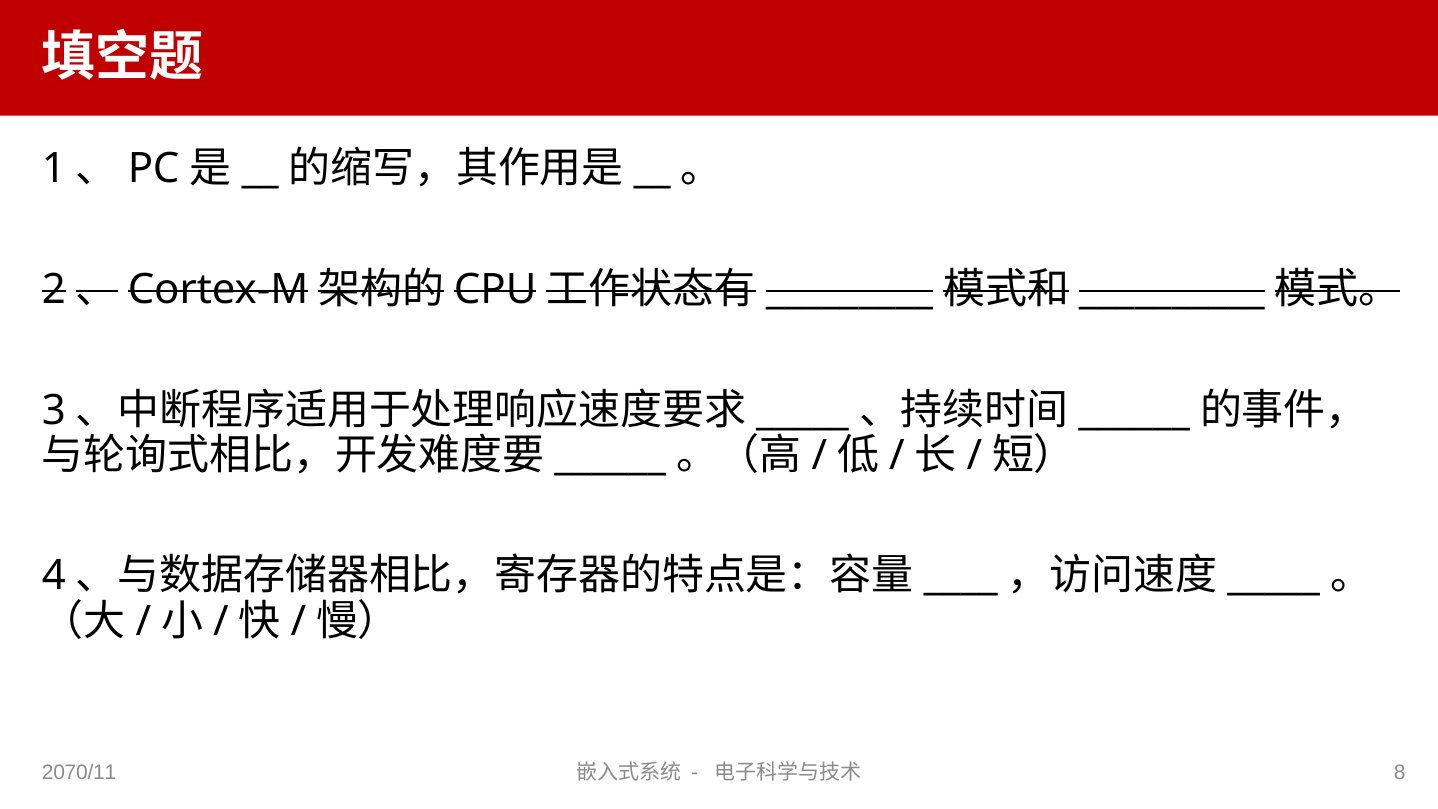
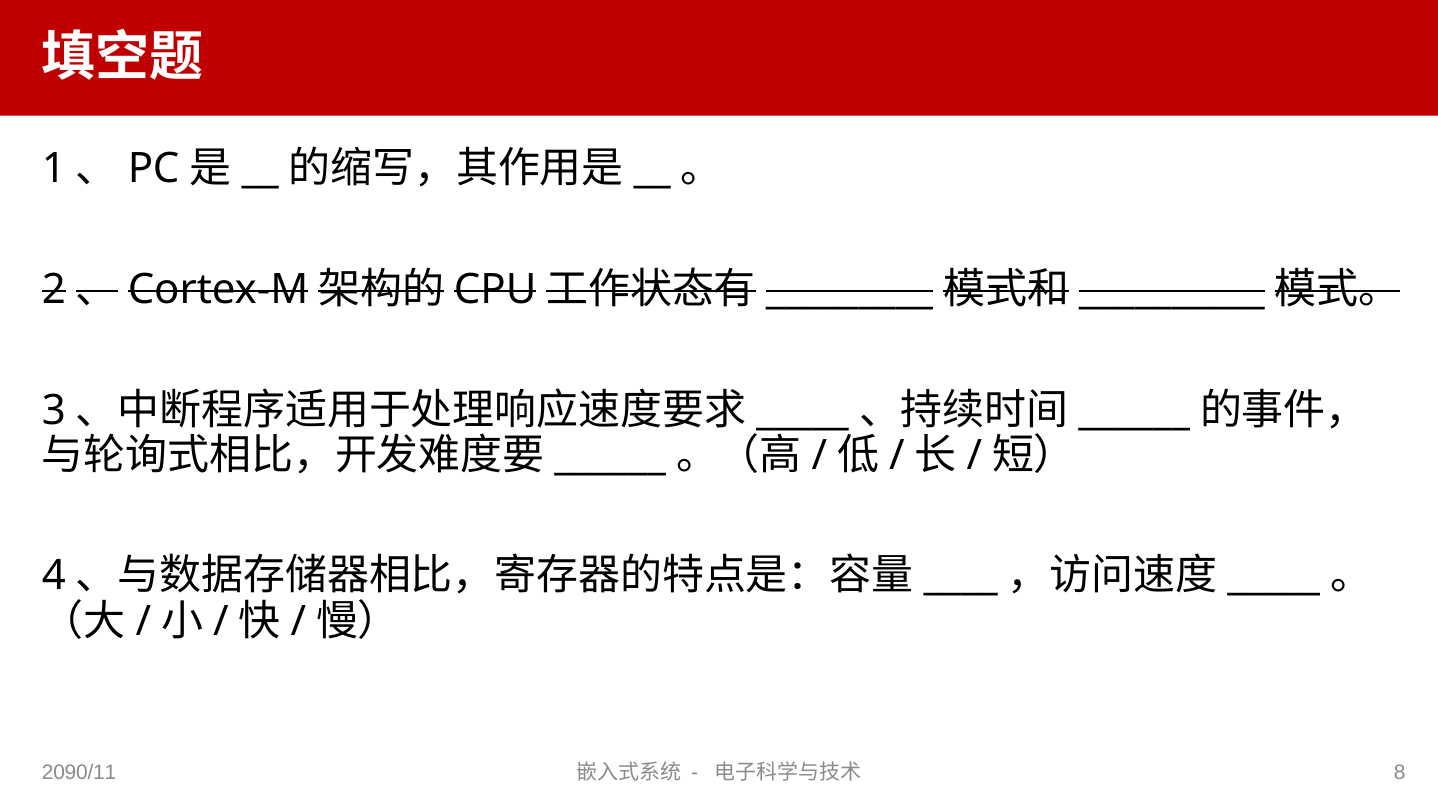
2070/11: 2070/11 -> 2090/11 (79, 773)
